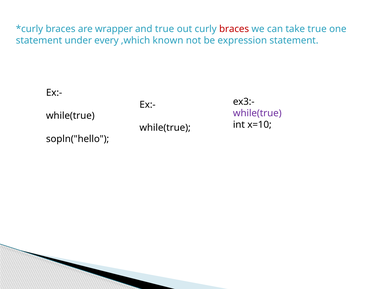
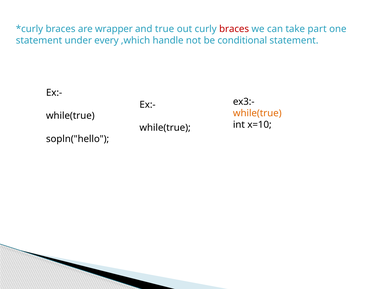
take true: true -> part (317, 29)
known: known -> handle (168, 41)
expression: expression -> conditional (242, 41)
while(true colour: purple -> orange (257, 113)
